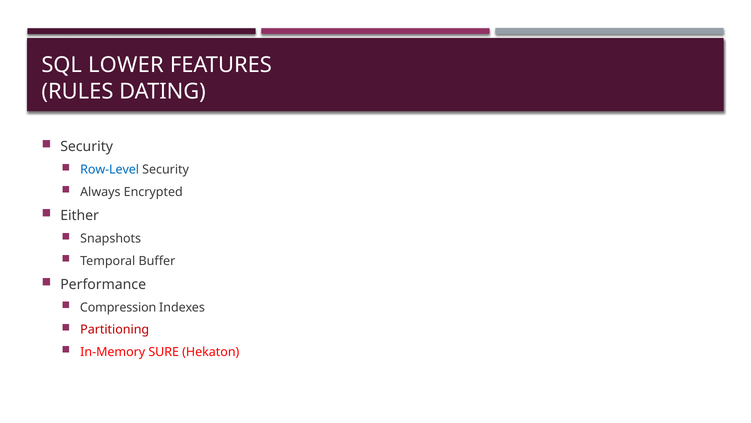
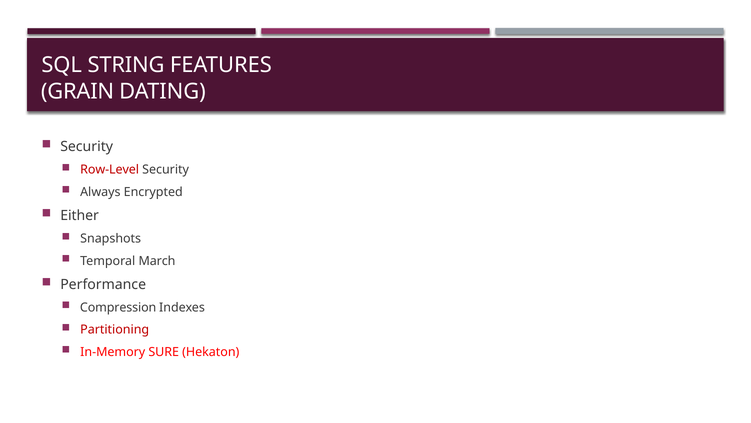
LOWER: LOWER -> STRING (126, 65)
RULES: RULES -> GRAIN (78, 91)
Row-Level colour: blue -> red (110, 170)
Buffer: Buffer -> March (157, 261)
